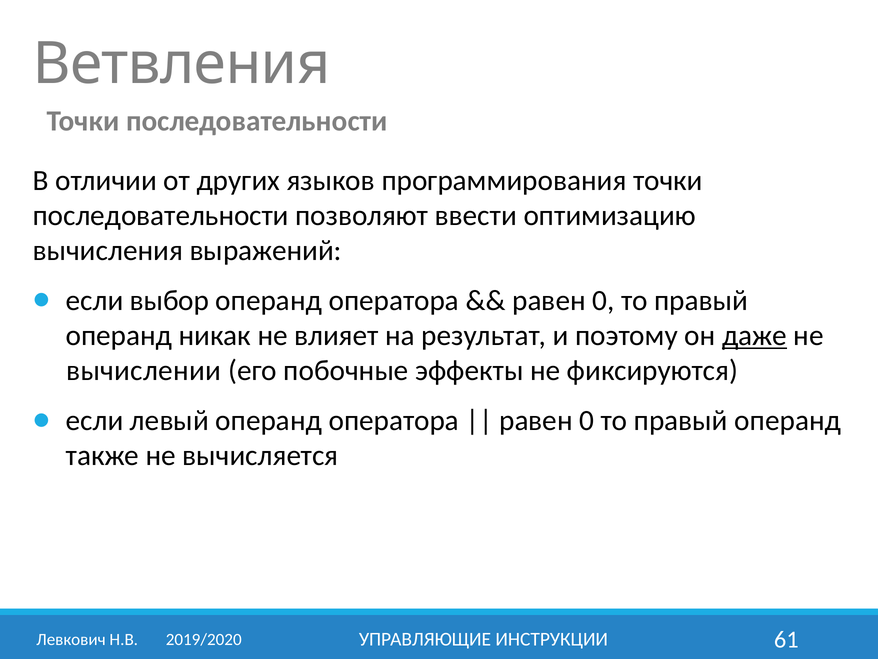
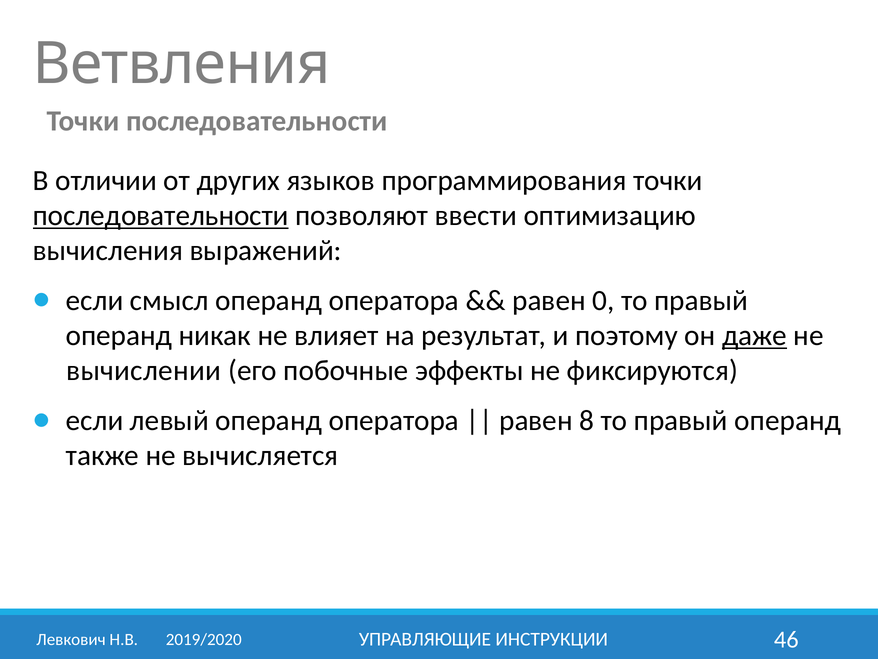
последовательности underline: none -> present (161, 215)
выбор: выбор -> смысл (169, 300)
0: 0 -> 8 (587, 420)
61: 61 -> 46 (786, 639)
